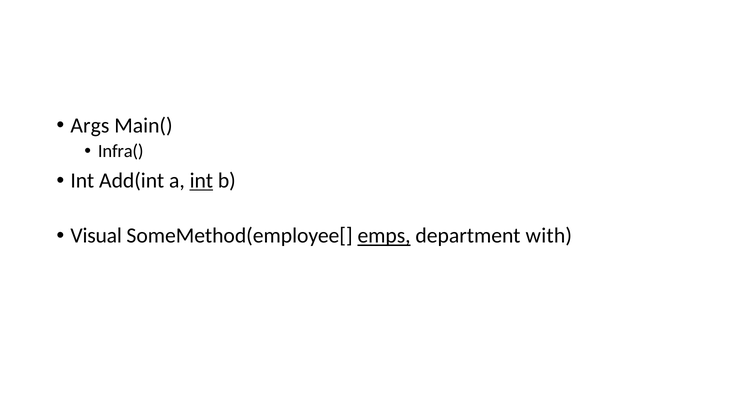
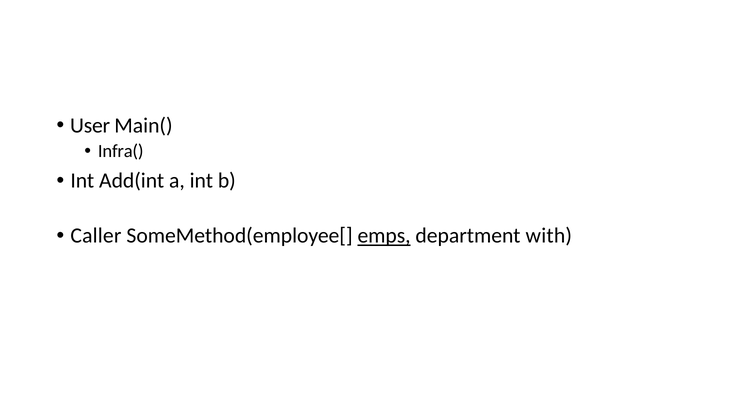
Args: Args -> User (90, 125)
int underline: present -> none (201, 180)
Visual: Visual -> Caller (96, 235)
